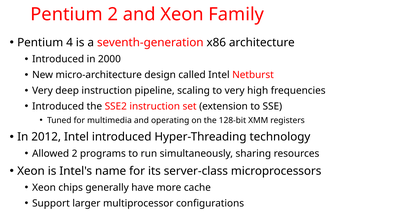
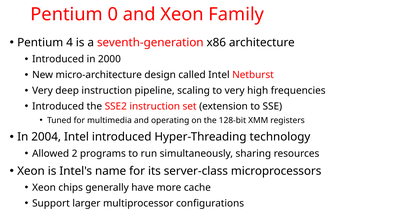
Pentium 2: 2 -> 0 (113, 14)
2012: 2012 -> 2004 (46, 137)
